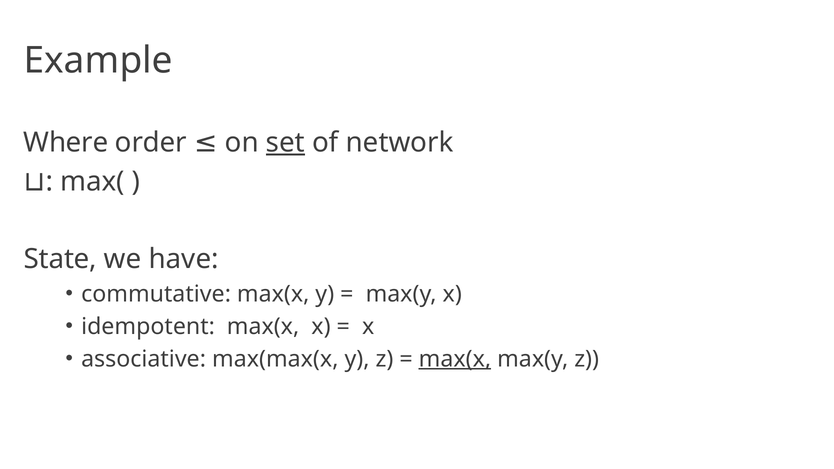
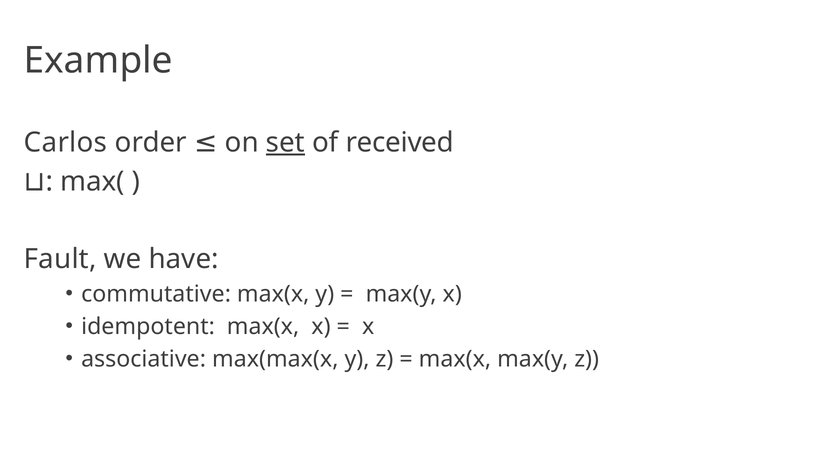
Where: Where -> Carlos (66, 143)
network: network -> received (400, 143)
State: State -> Fault (60, 259)
max(x underline: present -> none (455, 359)
